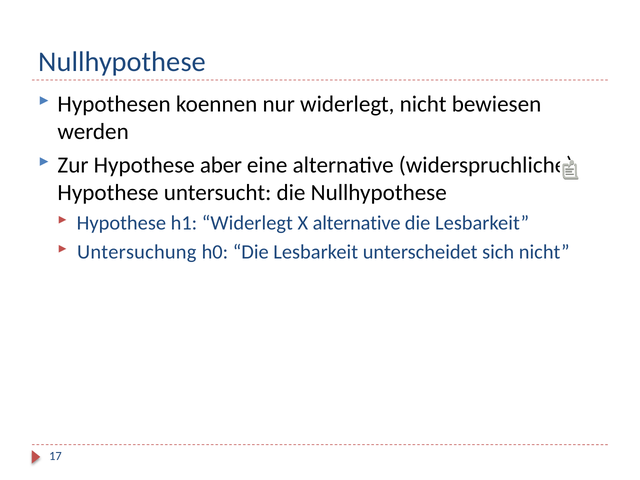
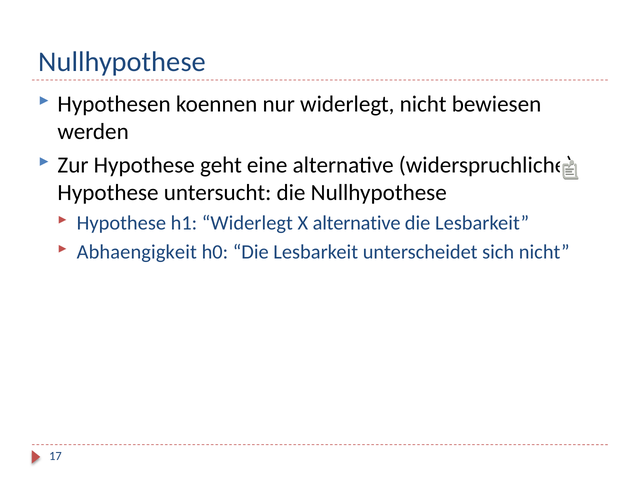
aber: aber -> geht (221, 165)
Untersuchung: Untersuchung -> Abhaengigkeit (137, 252)
